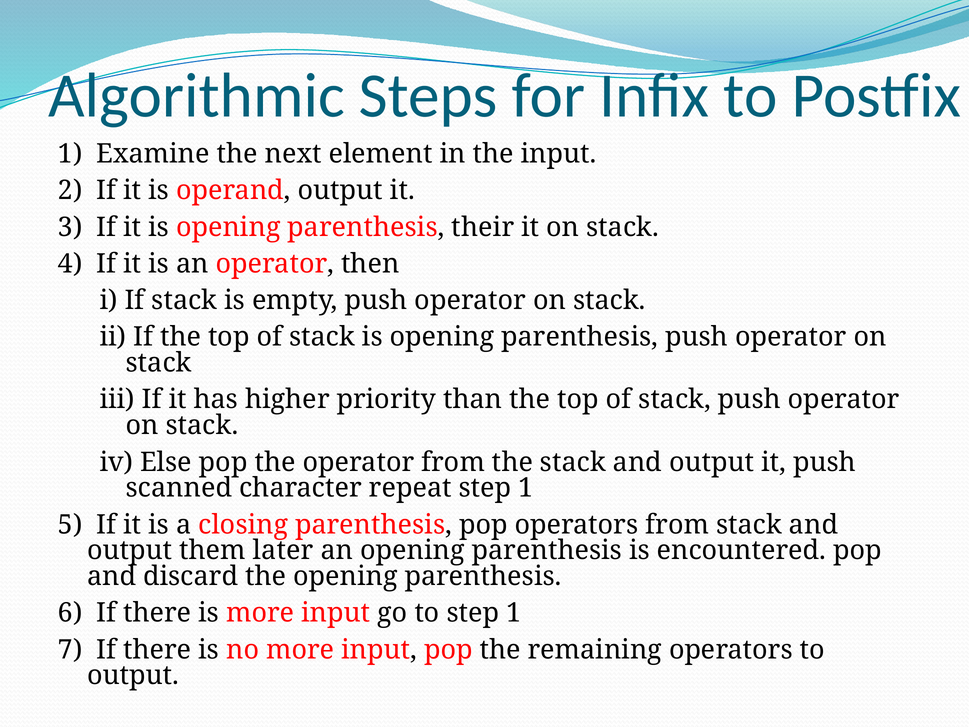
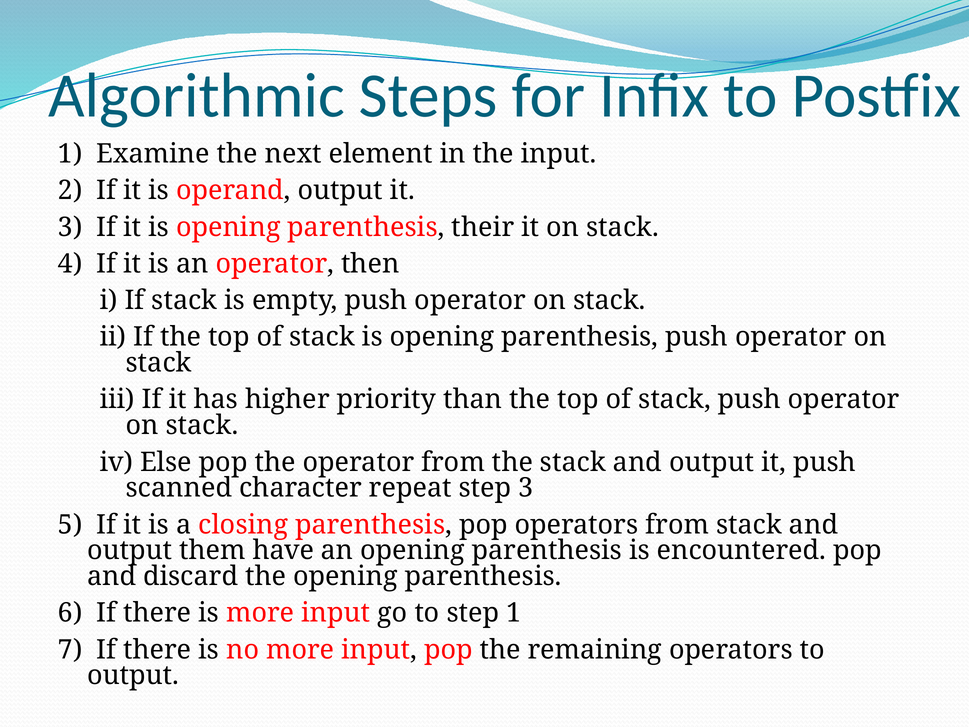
repeat step 1: 1 -> 3 (526, 488)
later: later -> have (283, 550)
